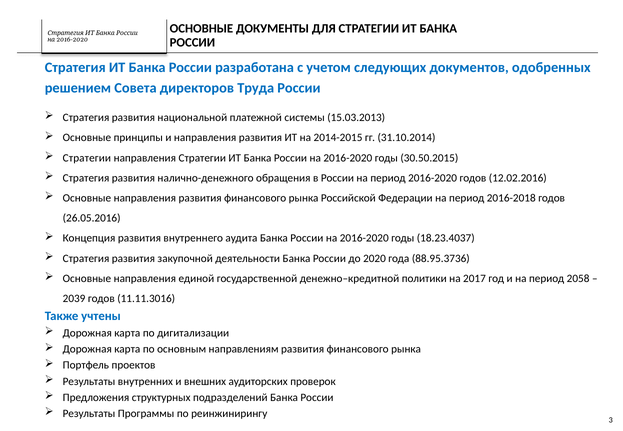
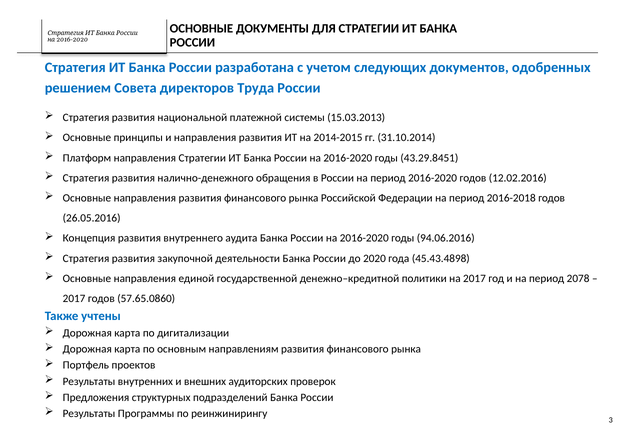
Стратегии: Стратегии -> Платформ (87, 158)
30.50.2015: 30.50.2015 -> 43.29.8451 (429, 158)
18.23.4037: 18.23.4037 -> 94.06.2016 (446, 238)
88.95.3736: 88.95.3736 -> 45.43.4898 (441, 259)
2058: 2058 -> 2078 (578, 279)
2039: 2039 -> 2017 (74, 299)
11.11.3016: 11.11.3016 -> 57.65.0860 (146, 299)
